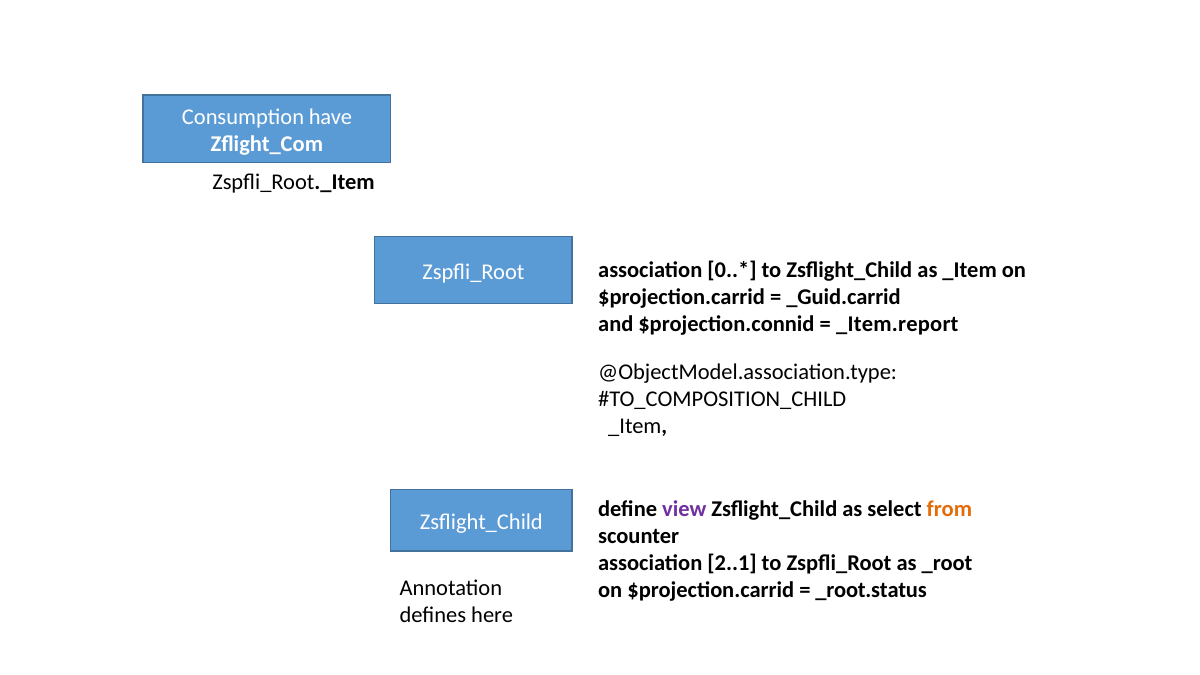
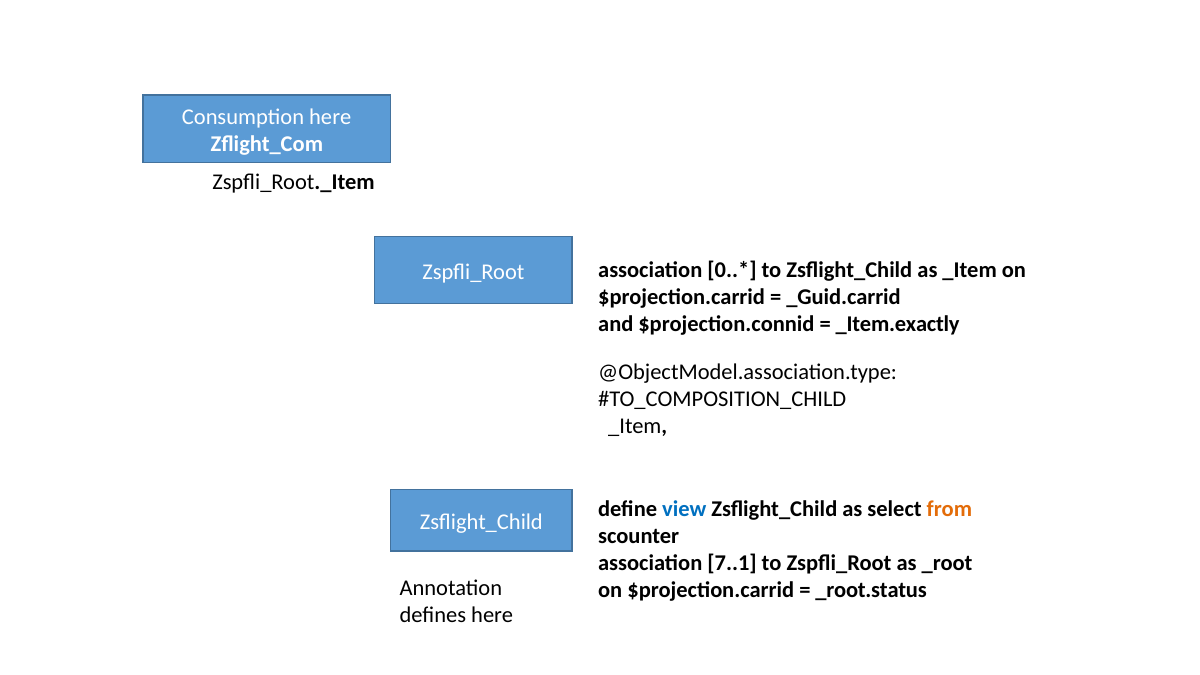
Consumption have: have -> here (330, 117)
_Item.report: _Item.report -> _Item.exactly (898, 324)
view colour: purple -> blue (684, 509)
2..1: 2..1 -> 7..1 (732, 563)
